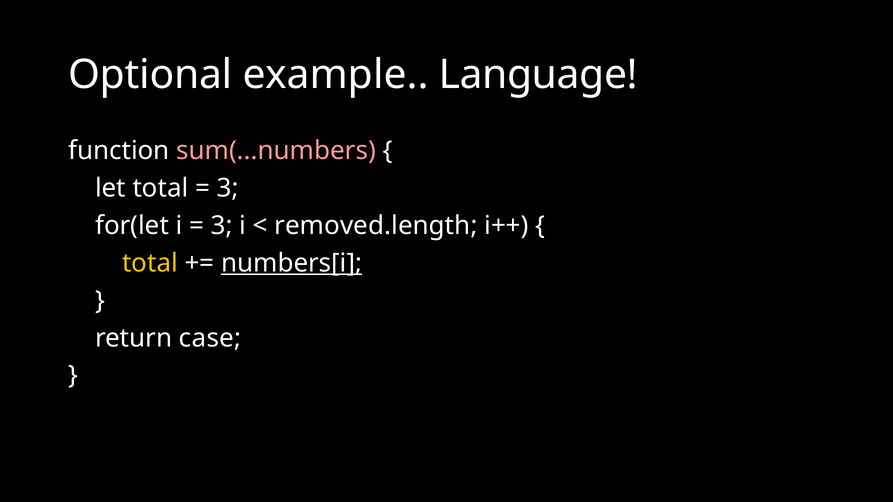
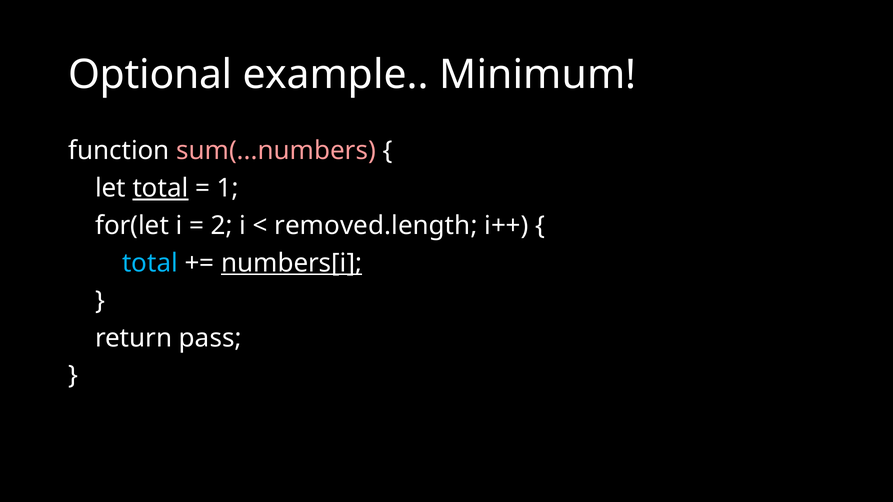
Language: Language -> Minimum (538, 75)
total underline: none -> present (160, 188)
3: 3 -> 1 (228, 188)
3: 3 -> 2 (222, 226)
total colour: yellow -> light blue (150, 263)
case: case -> pass (210, 338)
